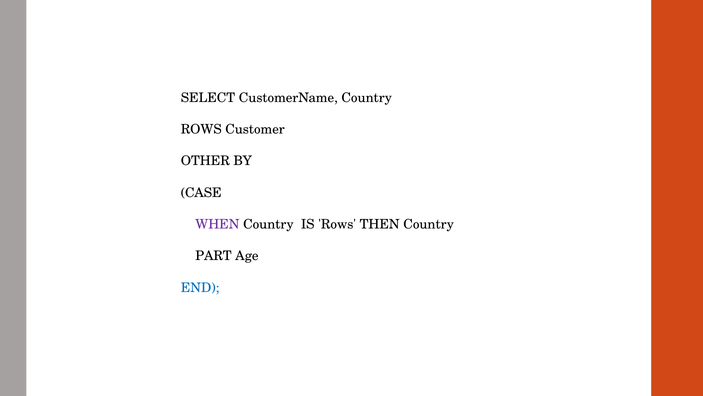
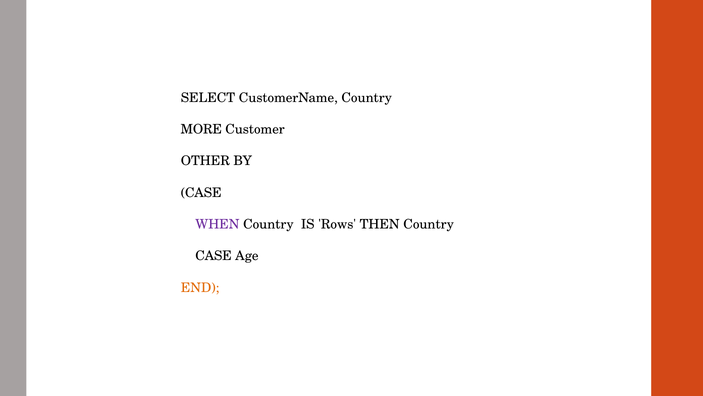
ROWS: ROWS -> MORE (201, 129)
PART: PART -> CASE (214, 256)
END colour: blue -> orange (200, 287)
